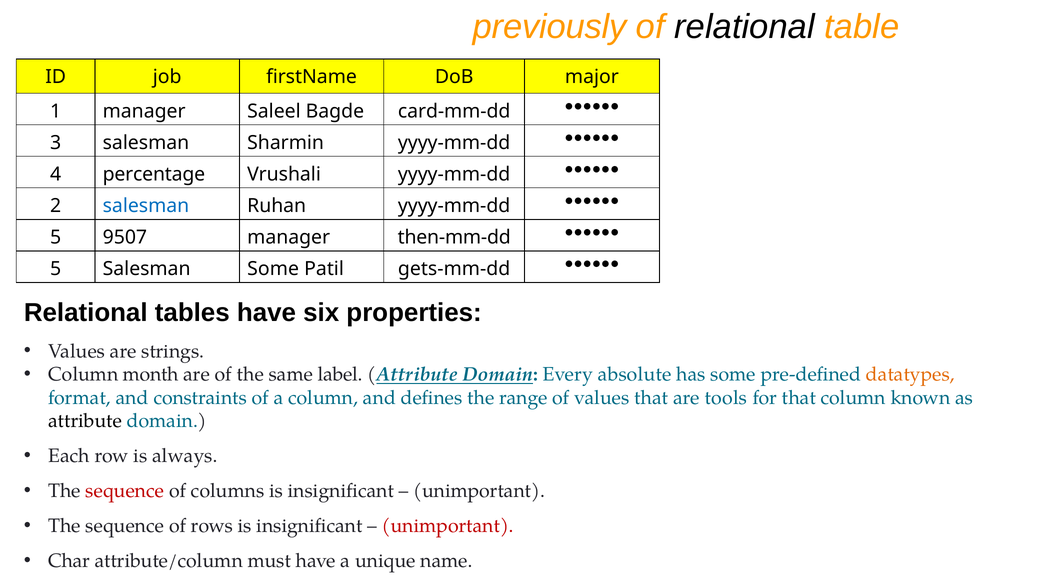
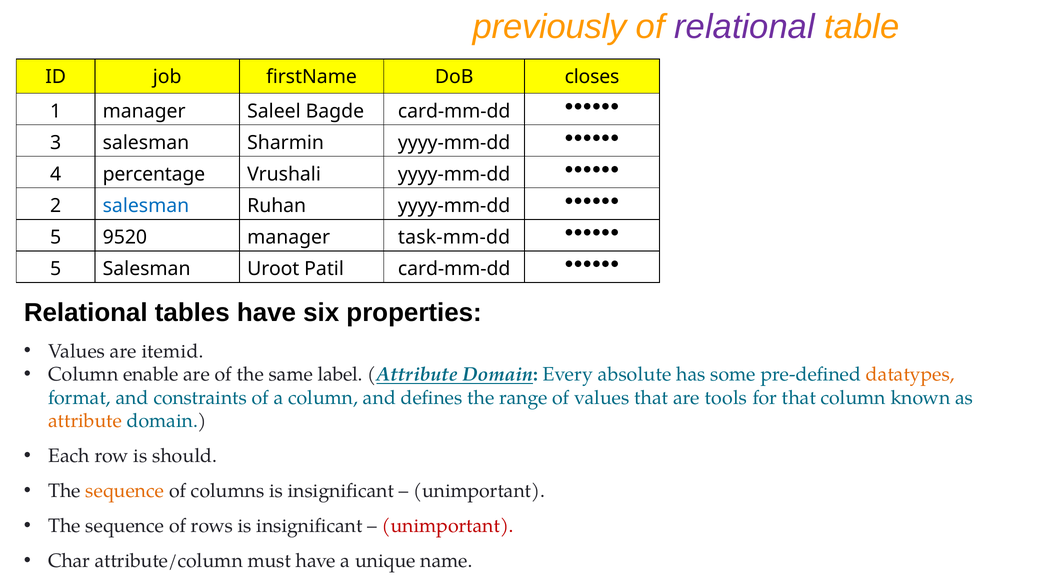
relational colour: black -> purple (745, 27)
major: major -> closes (592, 77)
9507: 9507 -> 9520 (125, 238)
then-mm-dd: then-mm-dd -> task-mm-dd (454, 238)
Salesman Some: Some -> Uroot (273, 269)
Patil gets-mm-dd: gets-mm-dd -> card-mm-dd (454, 269)
strings: strings -> itemid (173, 351)
month: month -> enable (151, 375)
attribute colour: black -> orange (85, 421)
always: always -> should (185, 456)
sequence colour: red -> orange (125, 491)
